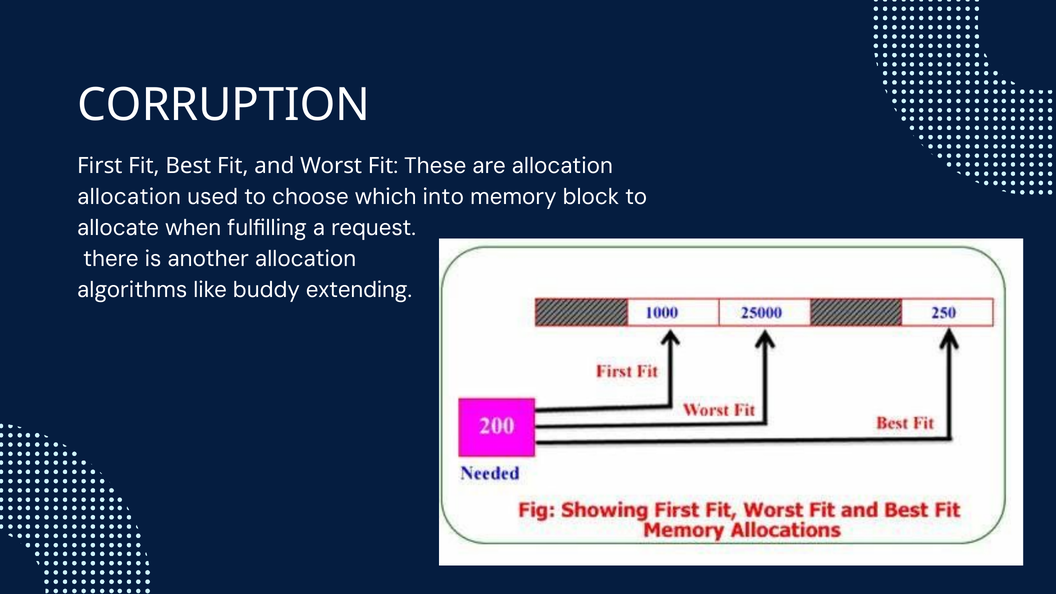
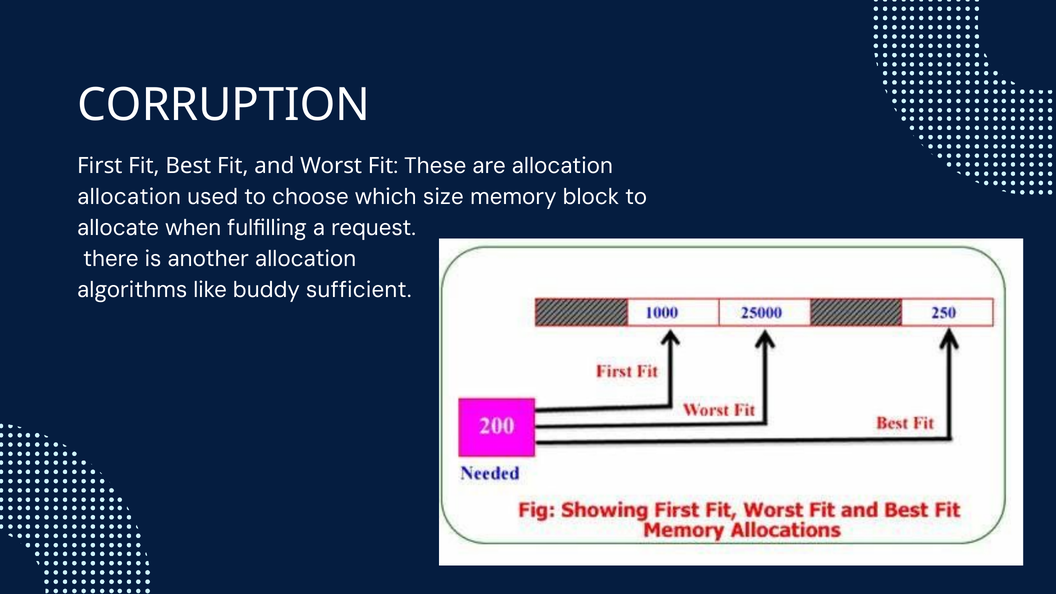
into: into -> size (443, 197)
extending: extending -> sufficient (359, 290)
